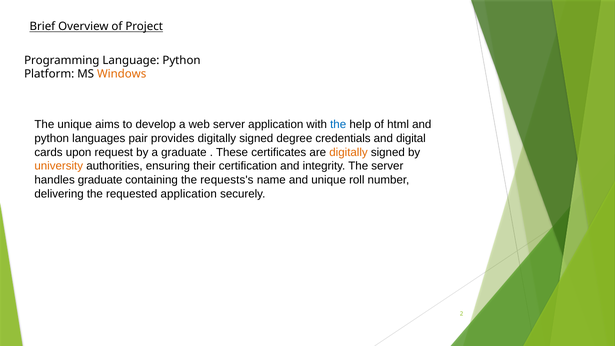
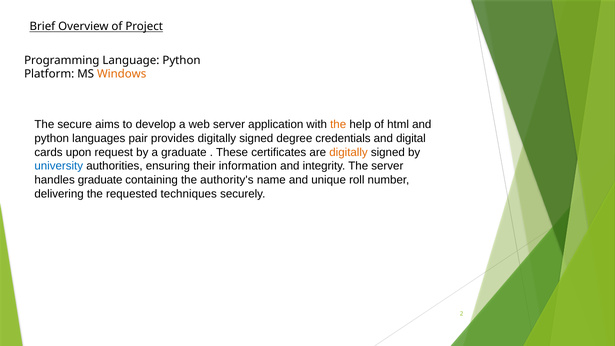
The unique: unique -> secure (75, 125)
the colour: blue -> orange (338, 125)
university colour: orange -> blue (59, 166)
certification: certification -> information (248, 166)
requests's: requests's -> authority's (227, 180)
requested application: application -> techniques (189, 194)
